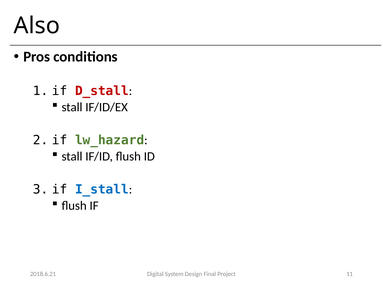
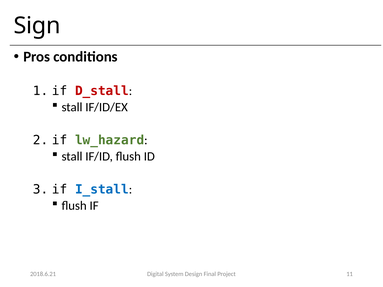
Also: Also -> Sign (37, 26)
